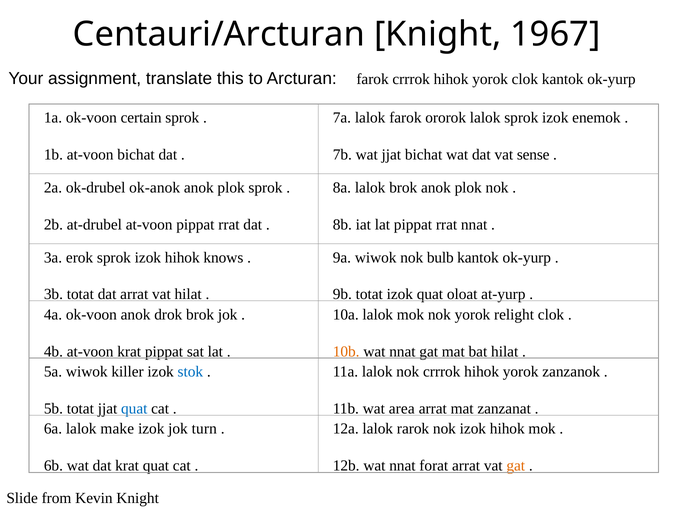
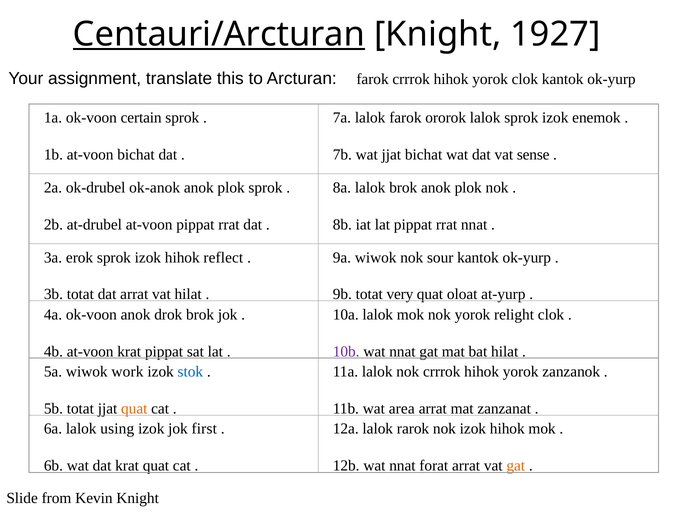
Centauri/Arcturan underline: none -> present (219, 34)
1967: 1967 -> 1927 (555, 34)
knows: knows -> reflect (223, 257)
bulb: bulb -> sour (440, 257)
totat izok: izok -> very (400, 294)
10b colour: orange -> purple (346, 351)
killer: killer -> work (127, 371)
quat colour: blue -> orange (134, 408)
make: make -> using (117, 428)
turn: turn -> first (204, 428)
